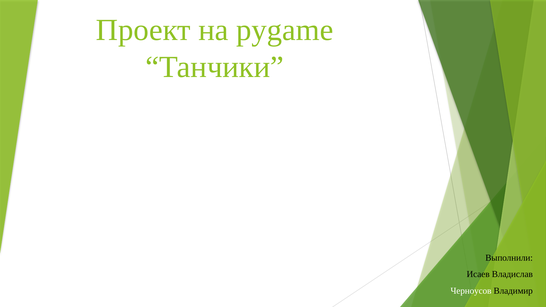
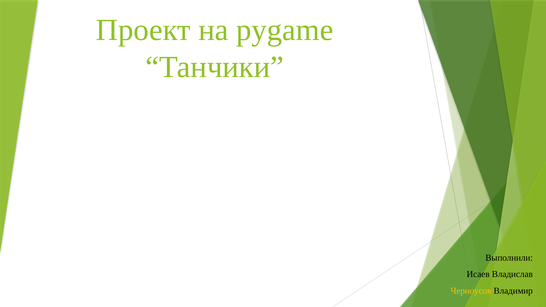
Черноусов colour: white -> yellow (471, 291)
